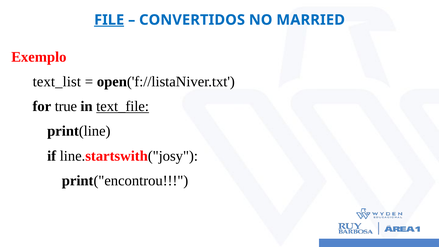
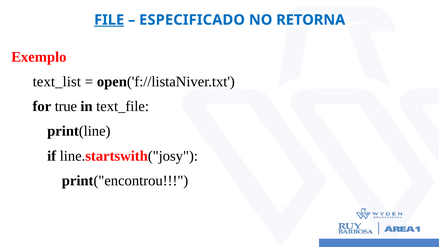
CONVERTIDOS: CONVERTIDOS -> ESPECIFICADO (192, 20)
MARRIED: MARRIED -> RETORNA (311, 20)
text_file underline: present -> none (123, 106)
